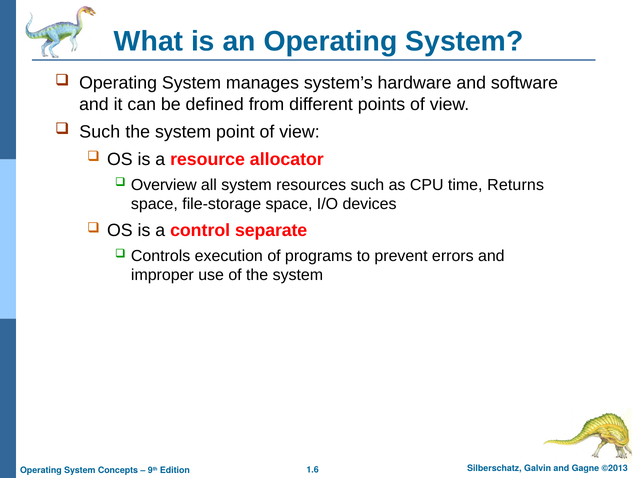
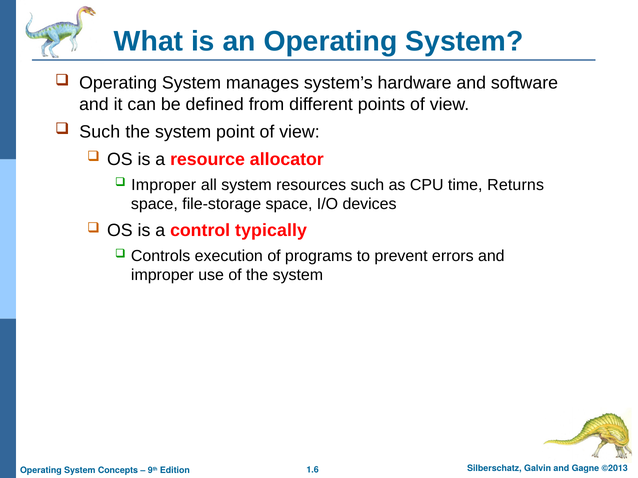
Overview: Overview -> Improper (164, 185)
separate: separate -> typically (271, 231)
